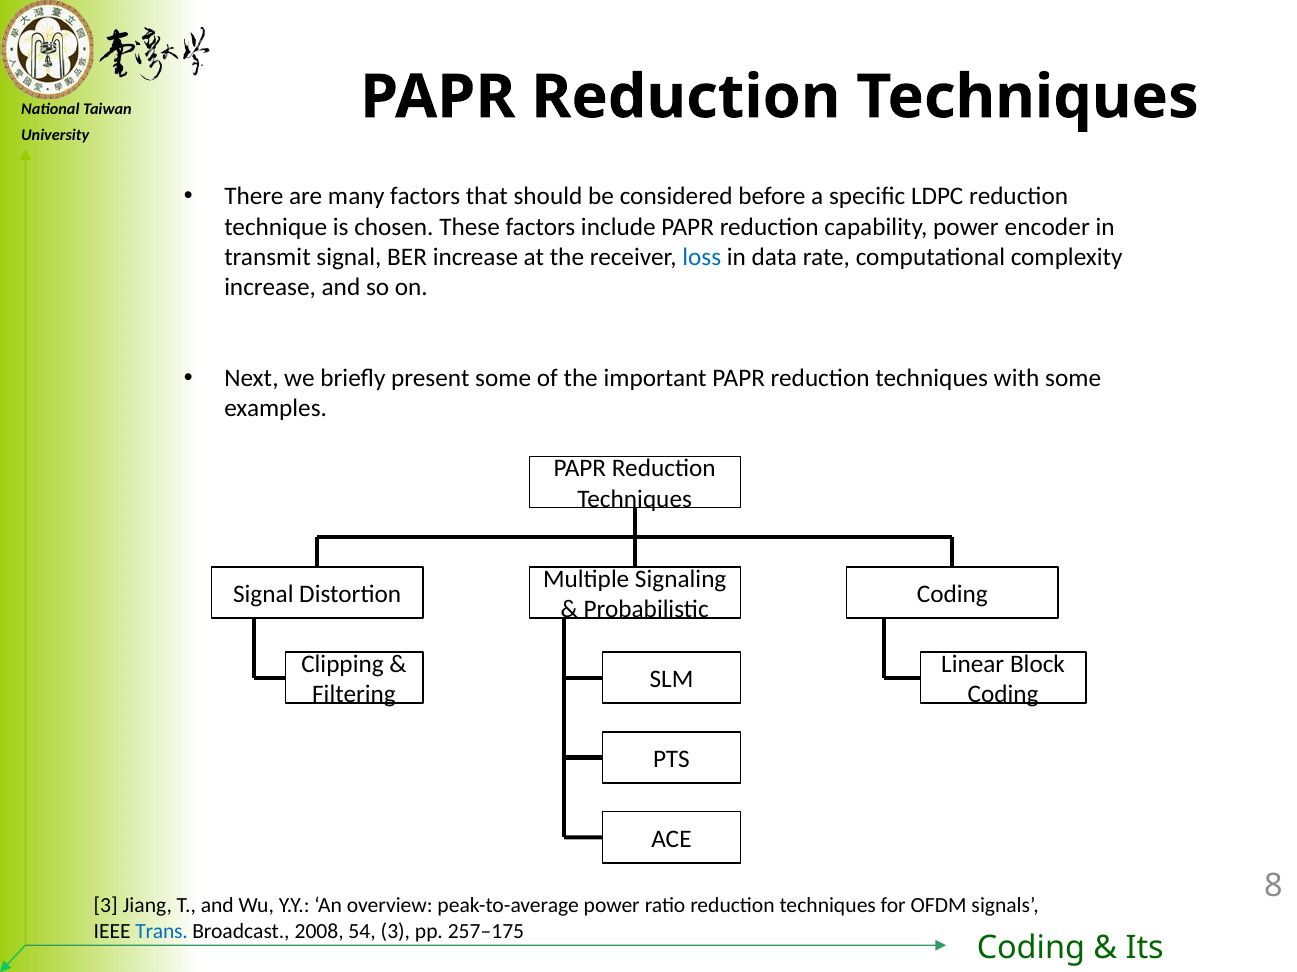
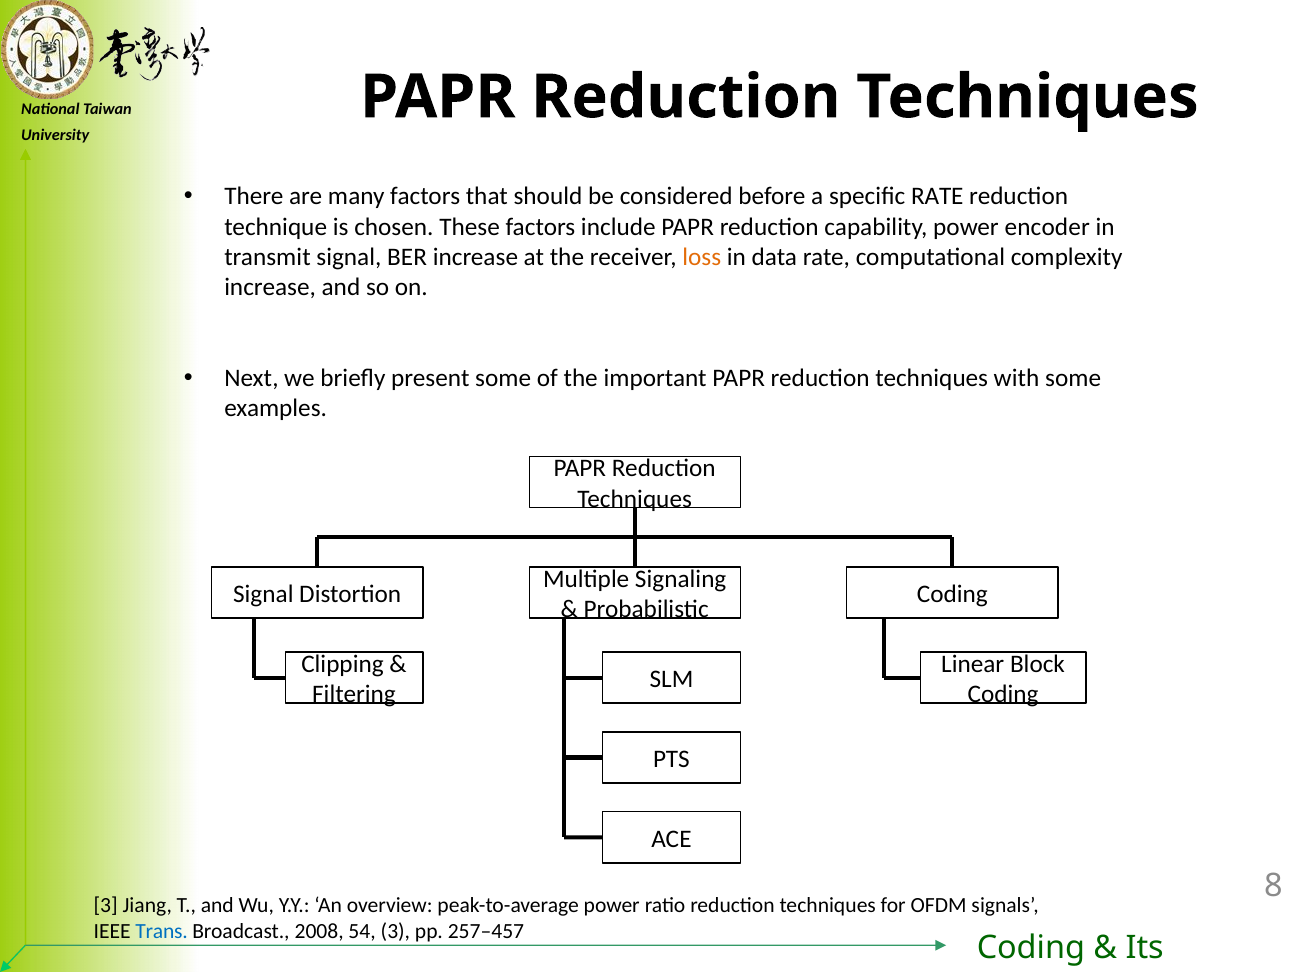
specific LDPC: LDPC -> RATE (937, 197)
loss colour: blue -> orange (702, 257)
257–175: 257–175 -> 257–457 (486, 932)
